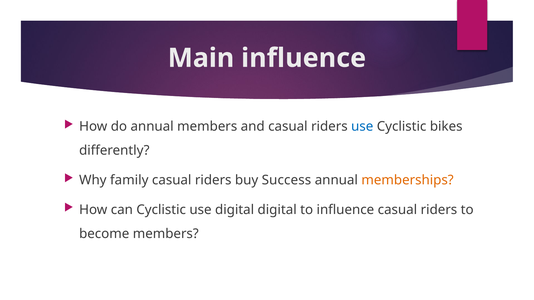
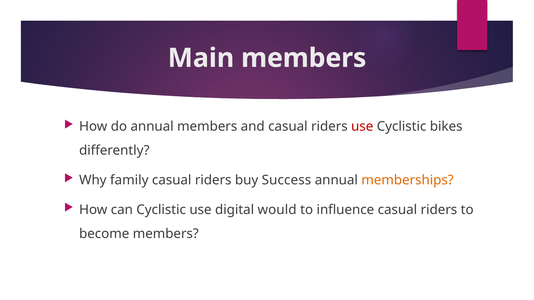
Main influence: influence -> members (304, 58)
use colour: blue -> red (362, 127)
digital digital: digital -> would (277, 210)
